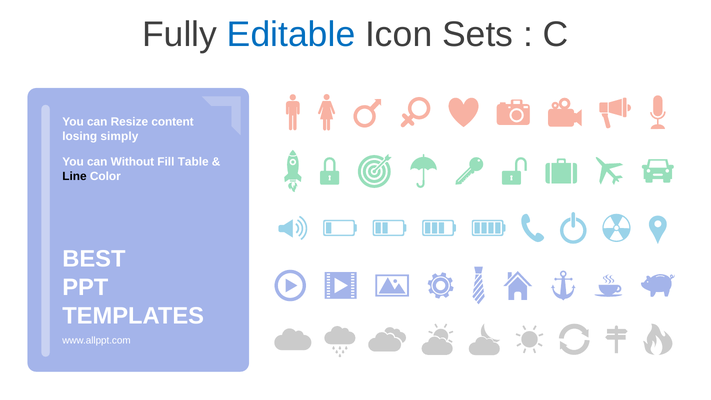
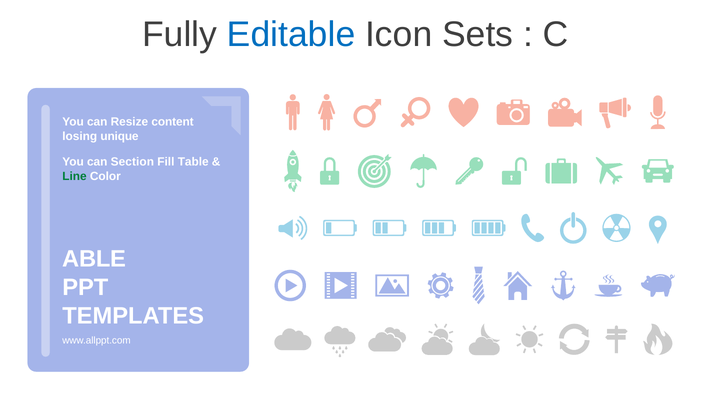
simply: simply -> unique (119, 136)
Without: Without -> Section (132, 162)
Line colour: black -> green (74, 176)
BEST: BEST -> ABLE (94, 259)
